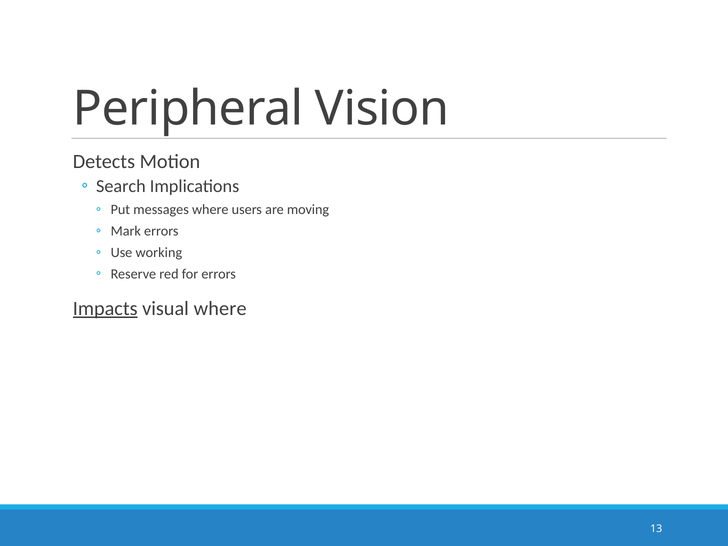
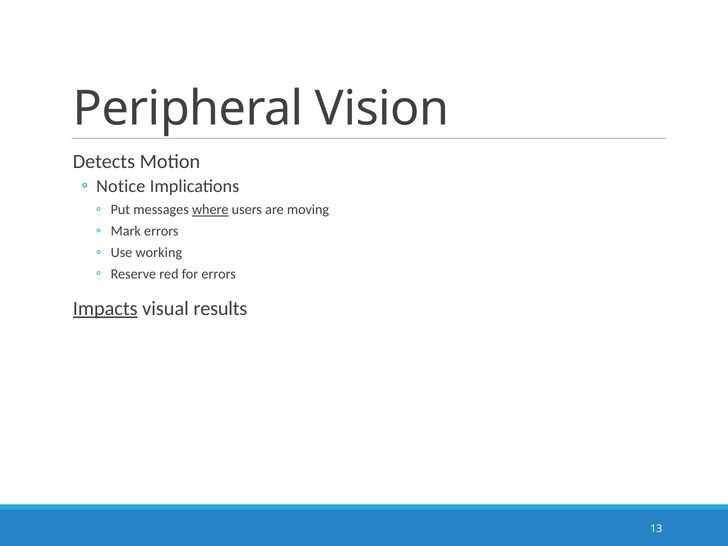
Search: Search -> Notice (121, 186)
where underline: none -> present (210, 210)
visual where: where -> results (220, 309)
